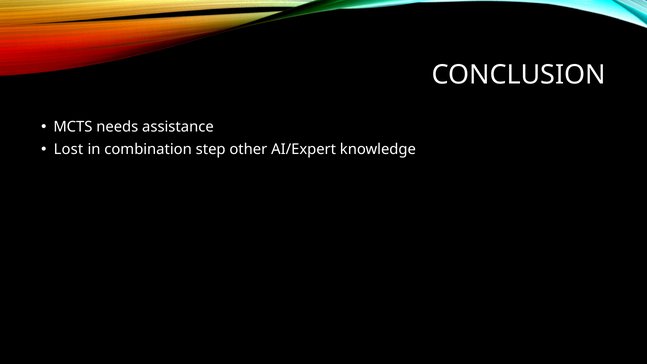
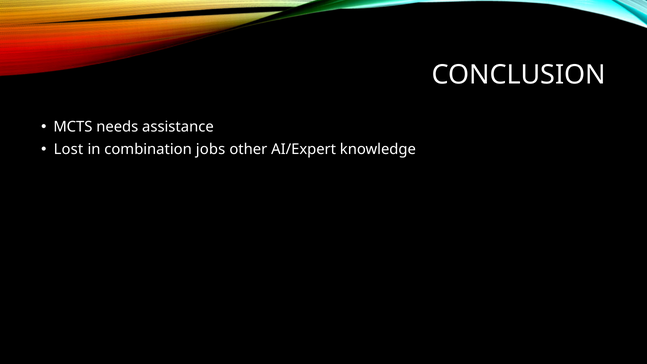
step: step -> jobs (211, 150)
